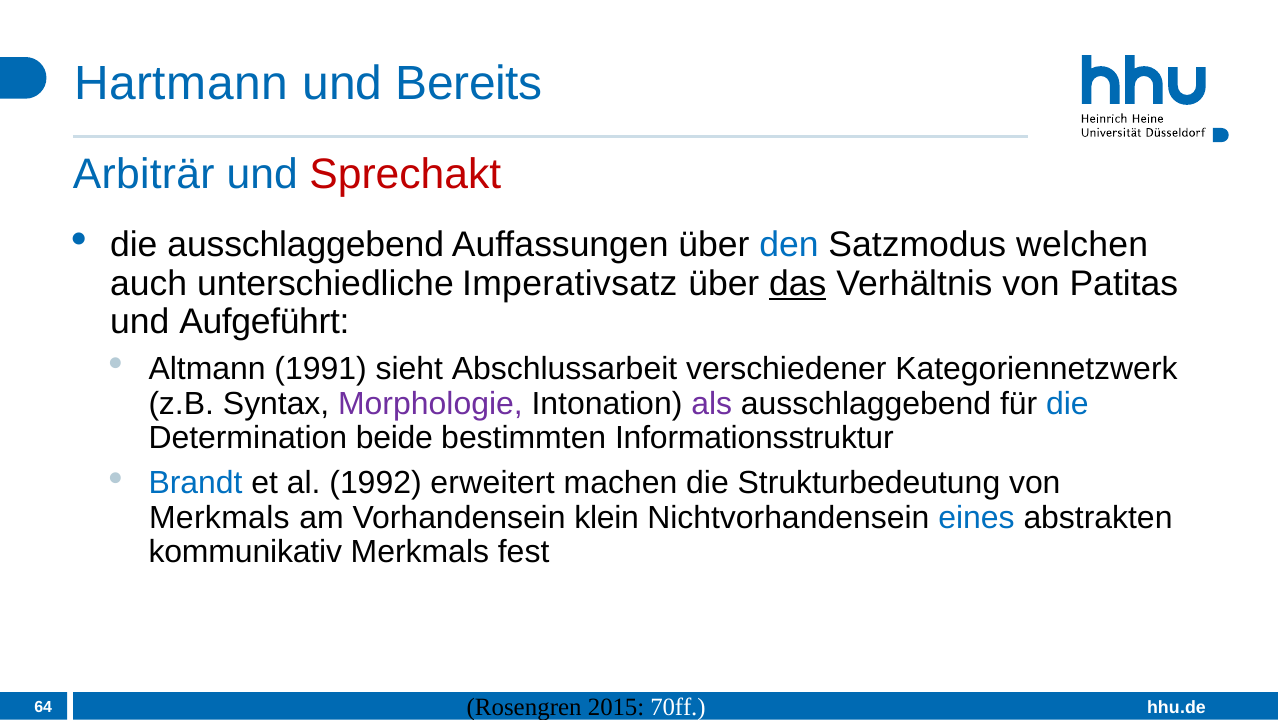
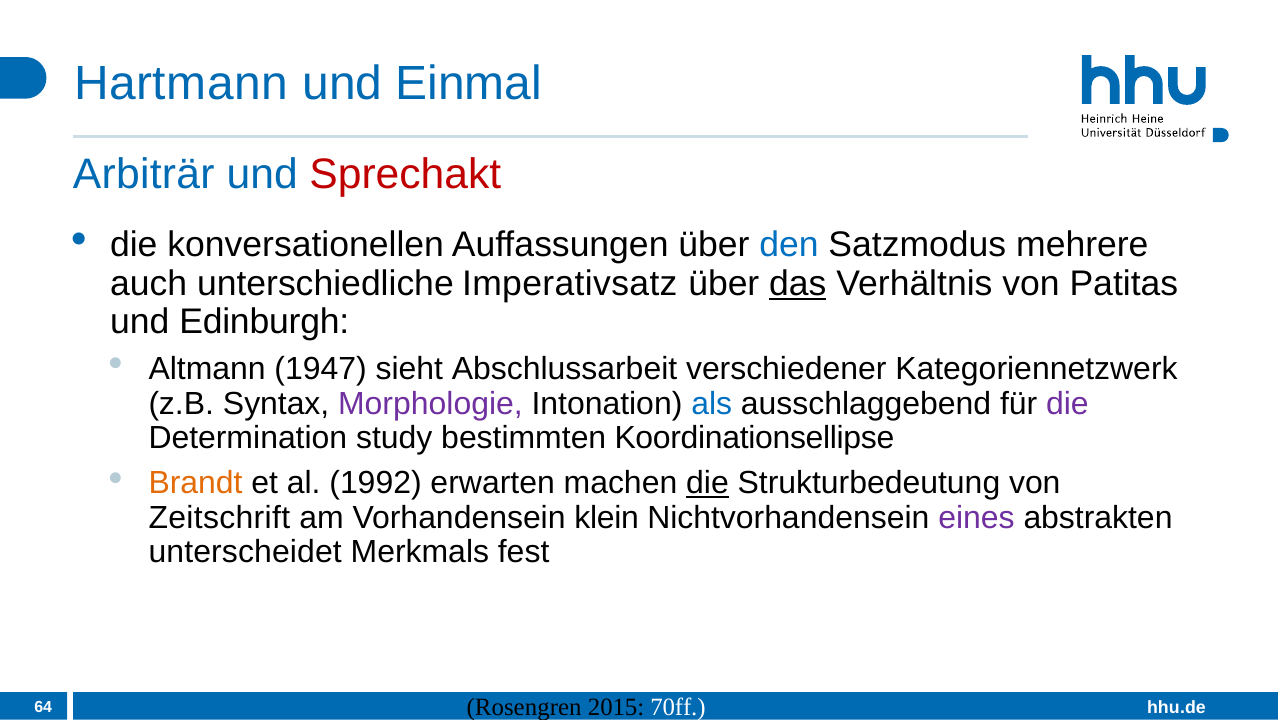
Bereits: Bereits -> Einmal (469, 83)
die ausschlaggebend: ausschlaggebend -> konversationellen (306, 245)
welchen: welchen -> mehrere (1082, 245)
Aufgeführt: Aufgeführt -> Edinburgh (264, 322)
1991: 1991 -> 1947 (321, 369)
als colour: purple -> blue (712, 403)
die colour: blue -> purple (1067, 403)
beide: beide -> study (394, 438)
Informationsstruktur: Informationsstruktur -> Koordinationsellipse (754, 438)
Brandt colour: blue -> orange (196, 483)
erweitert: erweitert -> erwarten (493, 483)
die underline: none -> present (707, 483)
Merkmals: Merkmals -> Zeitschrift (219, 518)
eines colour: blue -> purple (976, 518)
kommunikativ: kommunikativ -> unterscheidet (245, 552)
